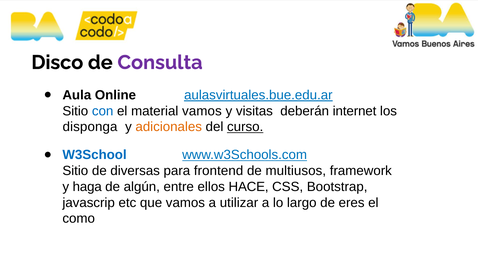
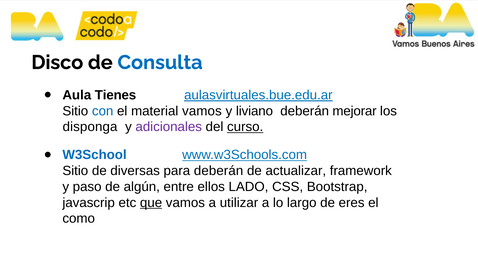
Consulta colour: purple -> blue (160, 62)
Online: Online -> Tienes (116, 95)
visitas: visitas -> liviano (254, 111)
internet: internet -> mejorar (355, 111)
adicionales colour: orange -> purple (169, 127)
para frontend: frontend -> deberán (219, 171)
multiusos: multiusos -> actualizar (296, 171)
haga: haga -> paso (87, 187)
HACE: HACE -> LADO (248, 187)
que underline: none -> present (151, 203)
